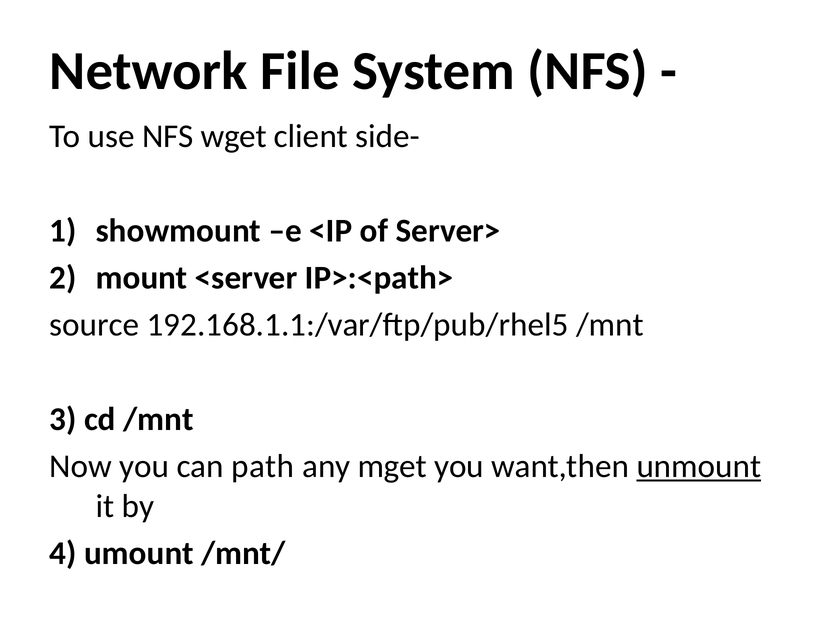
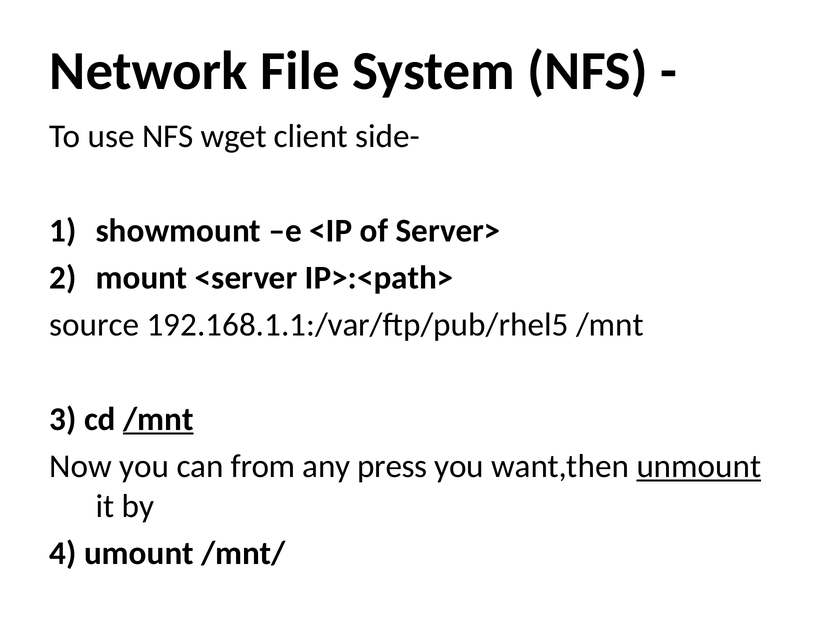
/mnt underline: none -> present (158, 419)
path: path -> from (263, 466)
mget: mget -> press (392, 466)
